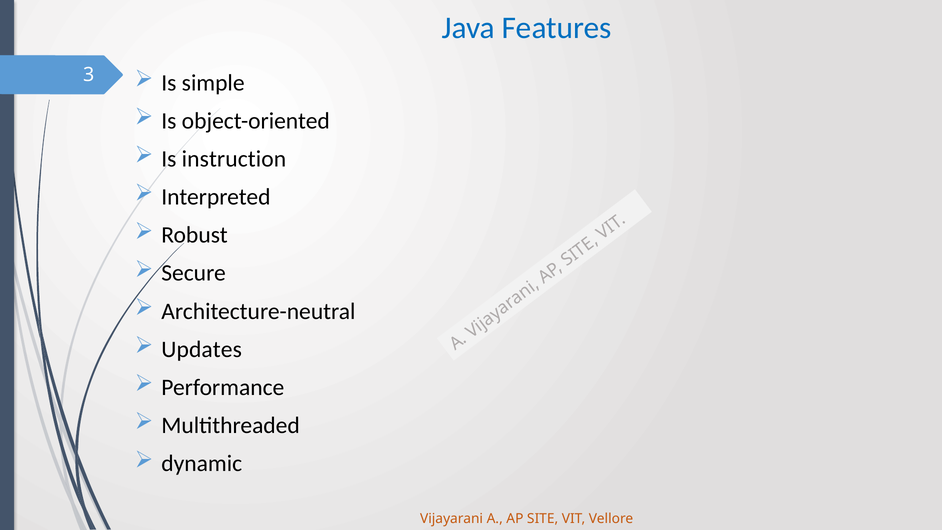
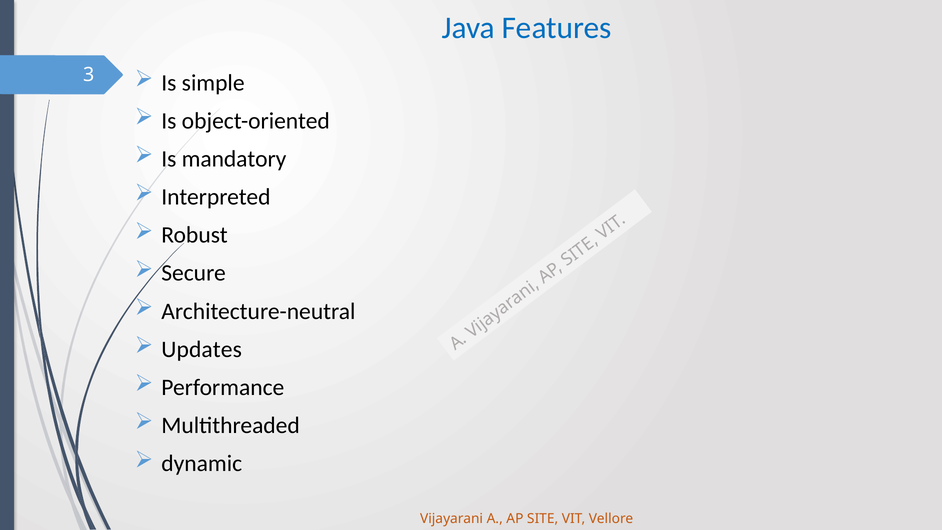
instruction: instruction -> mandatory (234, 159)
